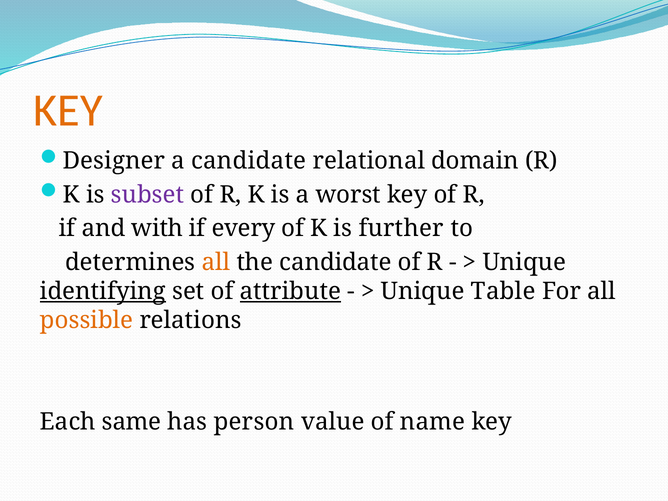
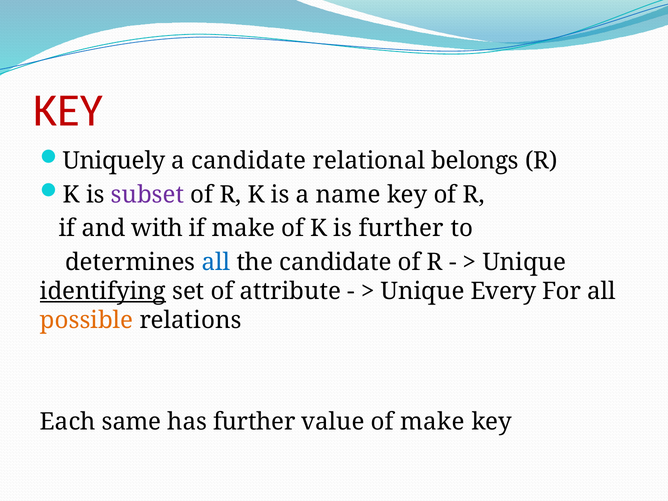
KEY colour: orange -> red (68, 110)
Designer: Designer -> Uniquely (114, 161)
domain: domain -> belongs (475, 161)
worst: worst -> name (348, 195)
if every: every -> make (243, 229)
all colour: orange -> blue (216, 262)
attribute underline: present -> none (290, 291)
Table: Table -> Every (503, 291)
has person: person -> further (254, 422)
of name: name -> make (432, 422)
